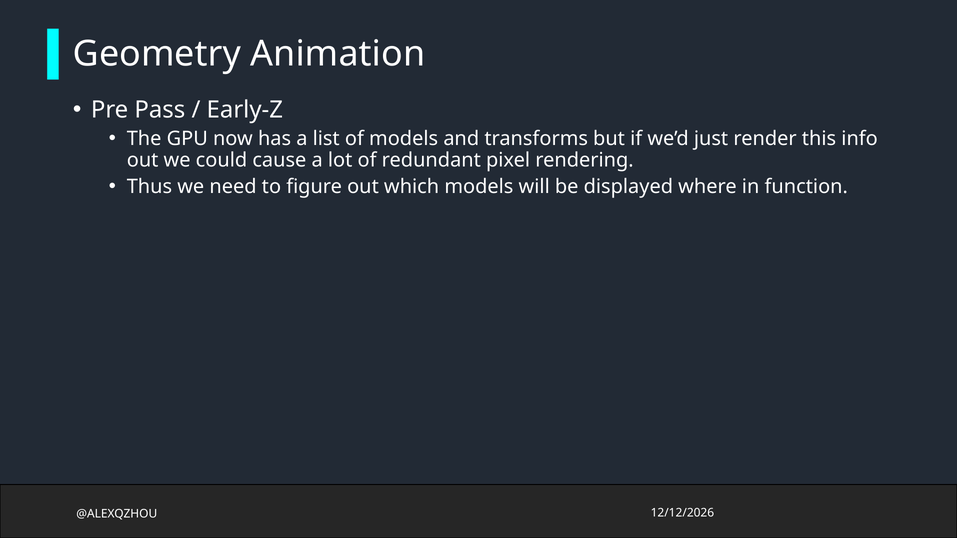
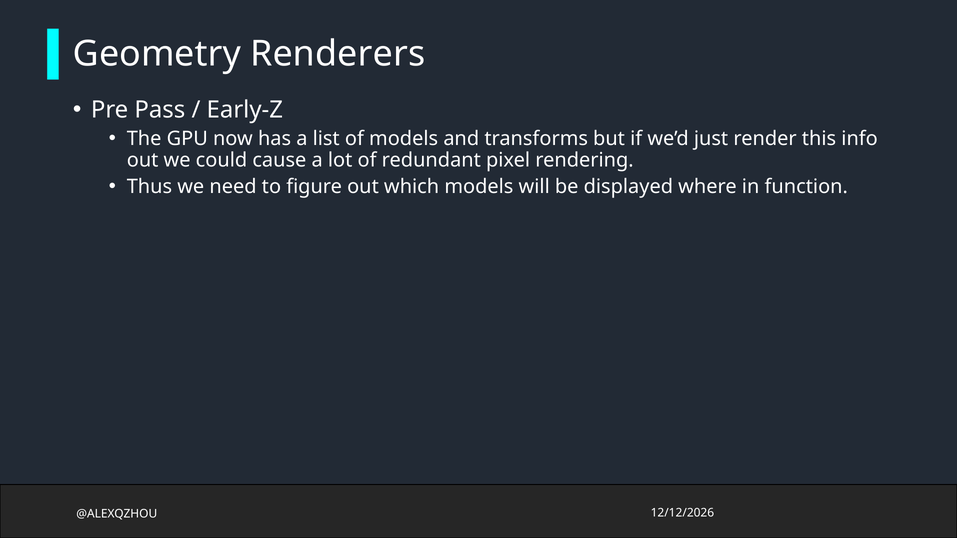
Animation: Animation -> Renderers (338, 54)
